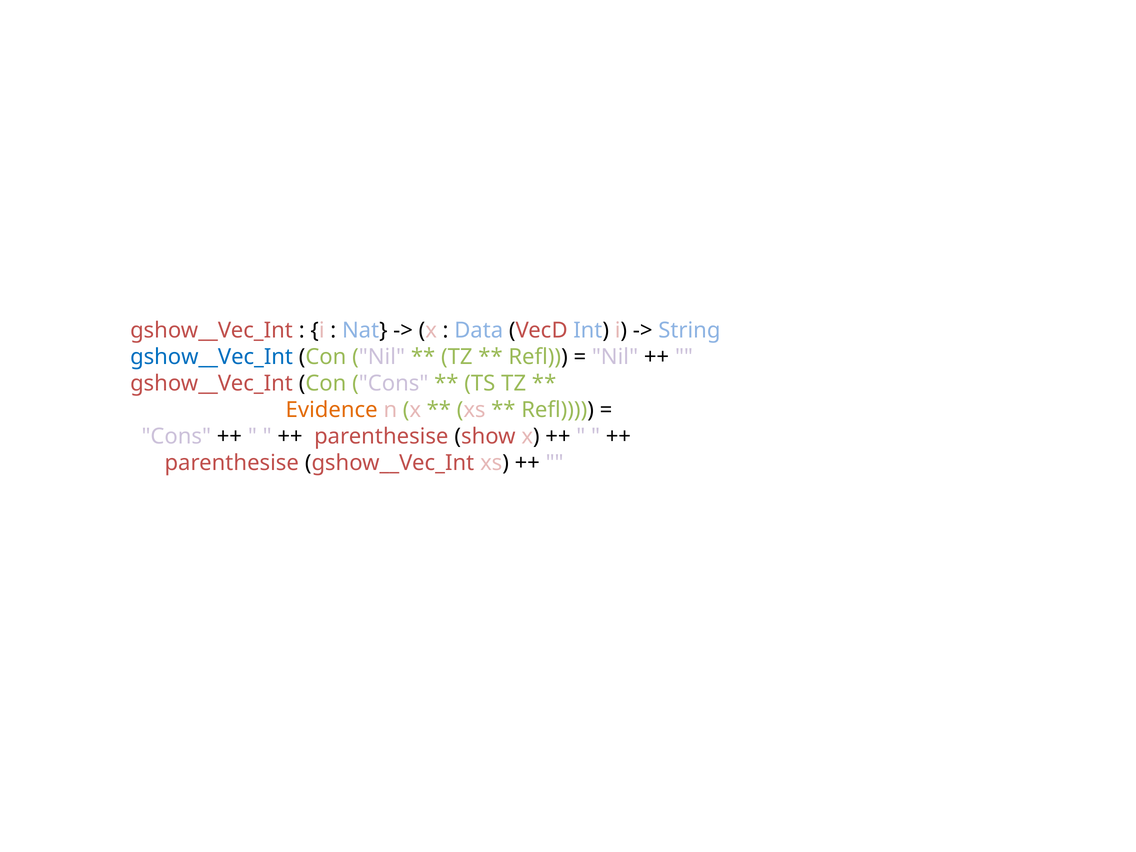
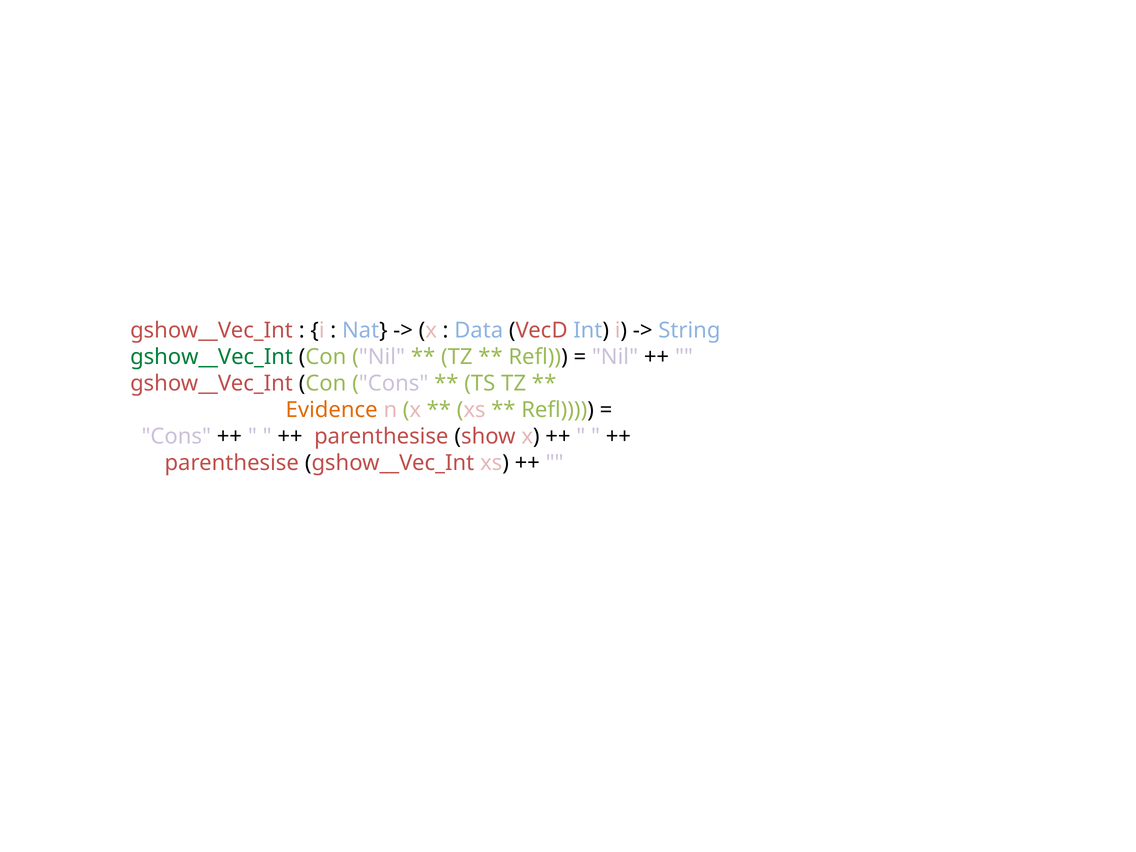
gshow__Vec_Int colour: blue -> green (212, 357)
